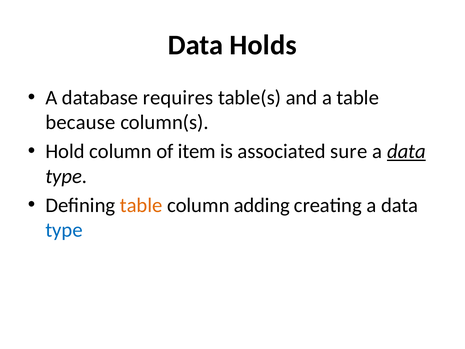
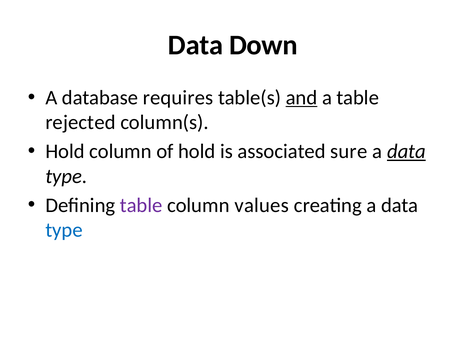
Holds: Holds -> Down (263, 45)
and underline: none -> present (302, 98)
because: because -> rejected (80, 122)
of item: item -> hold (197, 151)
table colour: orange -> purple (141, 205)
adding: adding -> values (262, 205)
